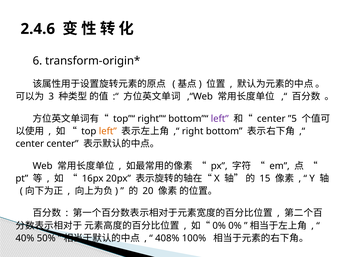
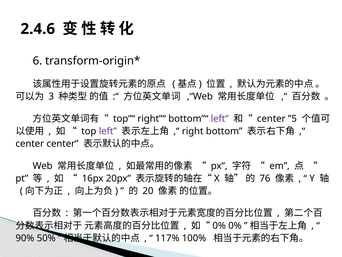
left colour: orange -> purple (108, 131)
15: 15 -> 76 (265, 178)
40%: 40% -> 90% (25, 238)
408%: 408% -> 117% (167, 238)
